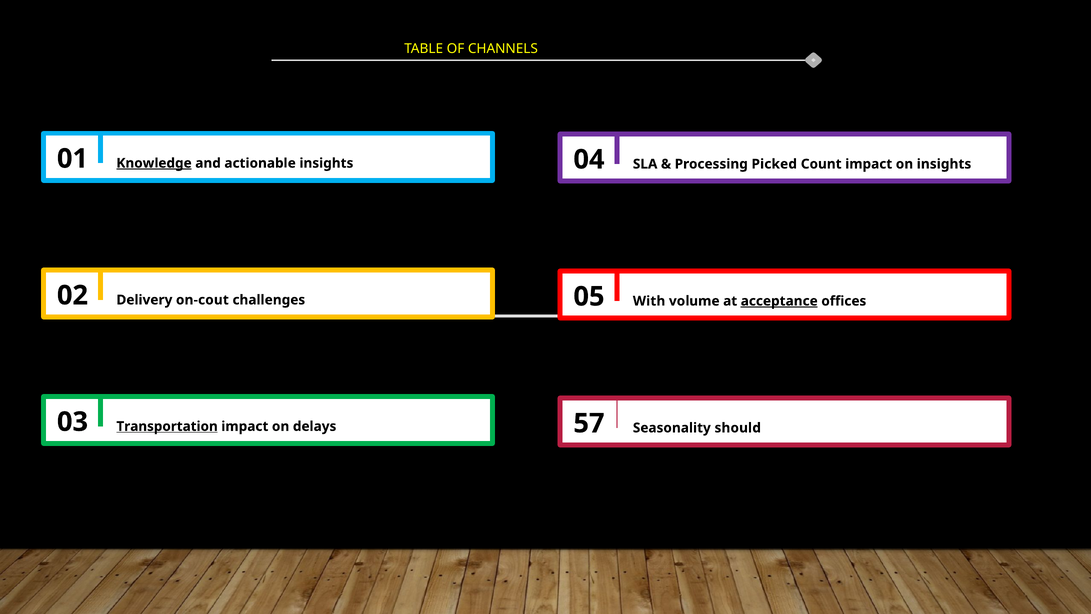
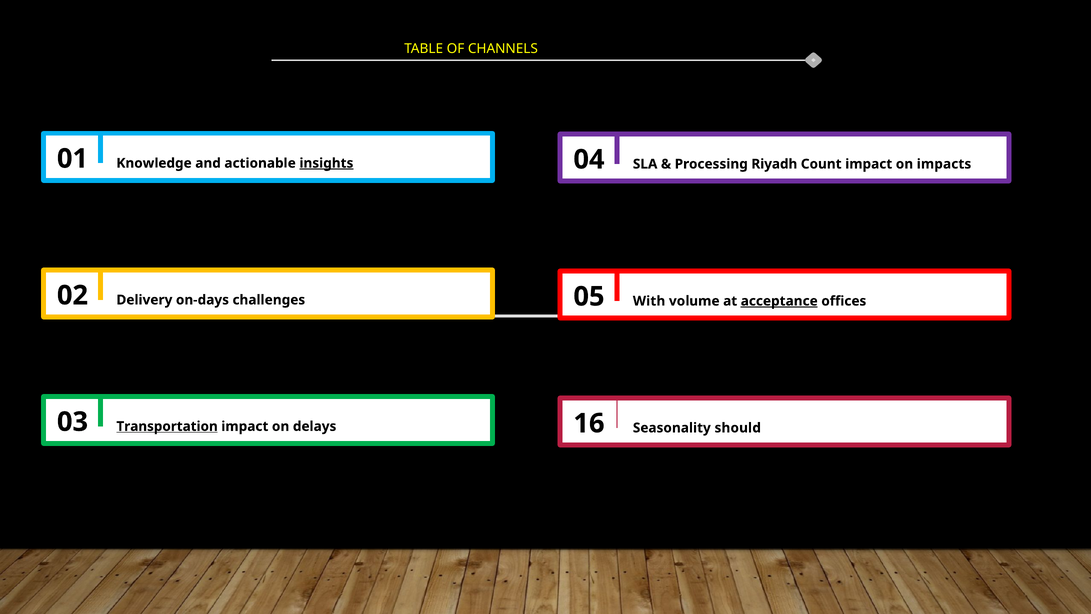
Knowledge underline: present -> none (154, 163)
insights underline: none -> present (326, 163)
Picked: Picked -> Riyadh (774, 164)
on insights: insights -> impacts (944, 164)
on-cout: on-cout -> on-days (202, 300)
57: 57 -> 16 (589, 423)
